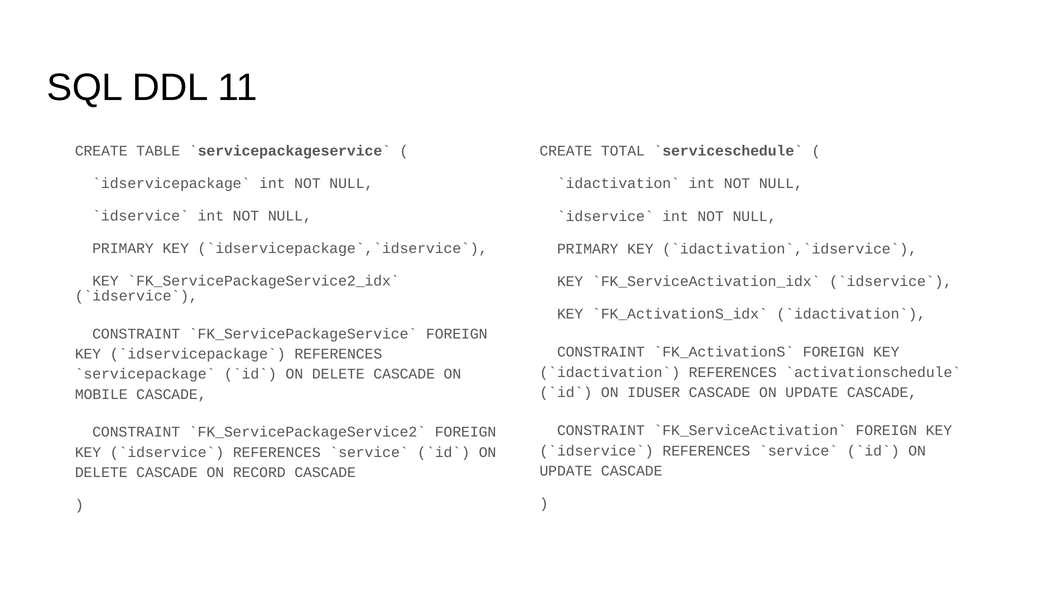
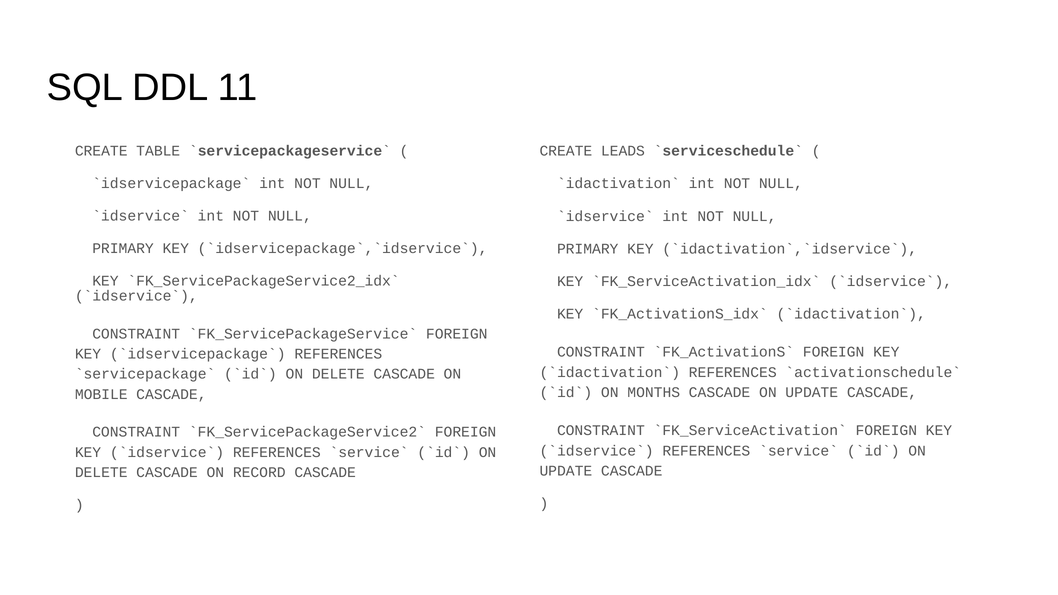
TOTAL: TOTAL -> LEADS (623, 151)
IDUSER: IDUSER -> MONTHS (654, 393)
